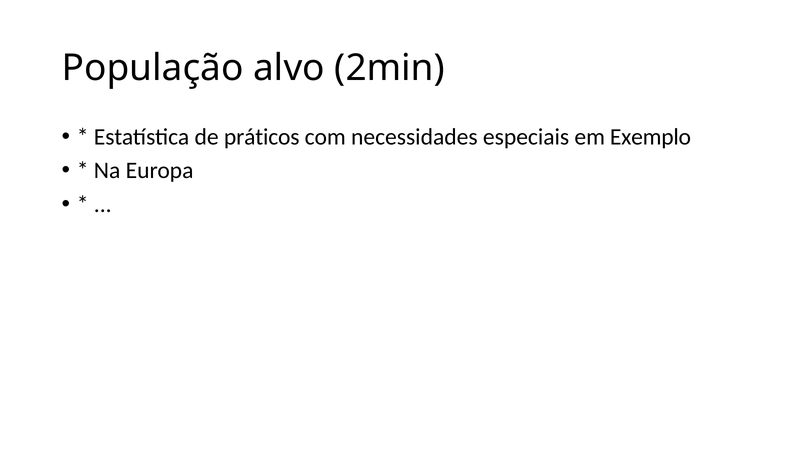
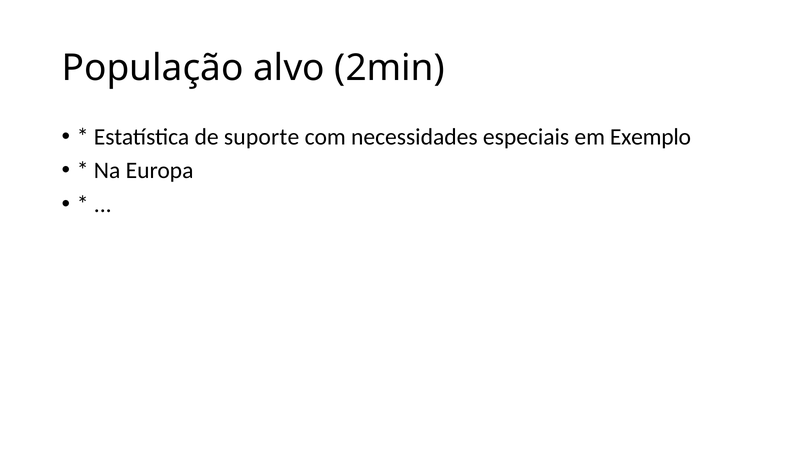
práticos: práticos -> suporte (262, 137)
